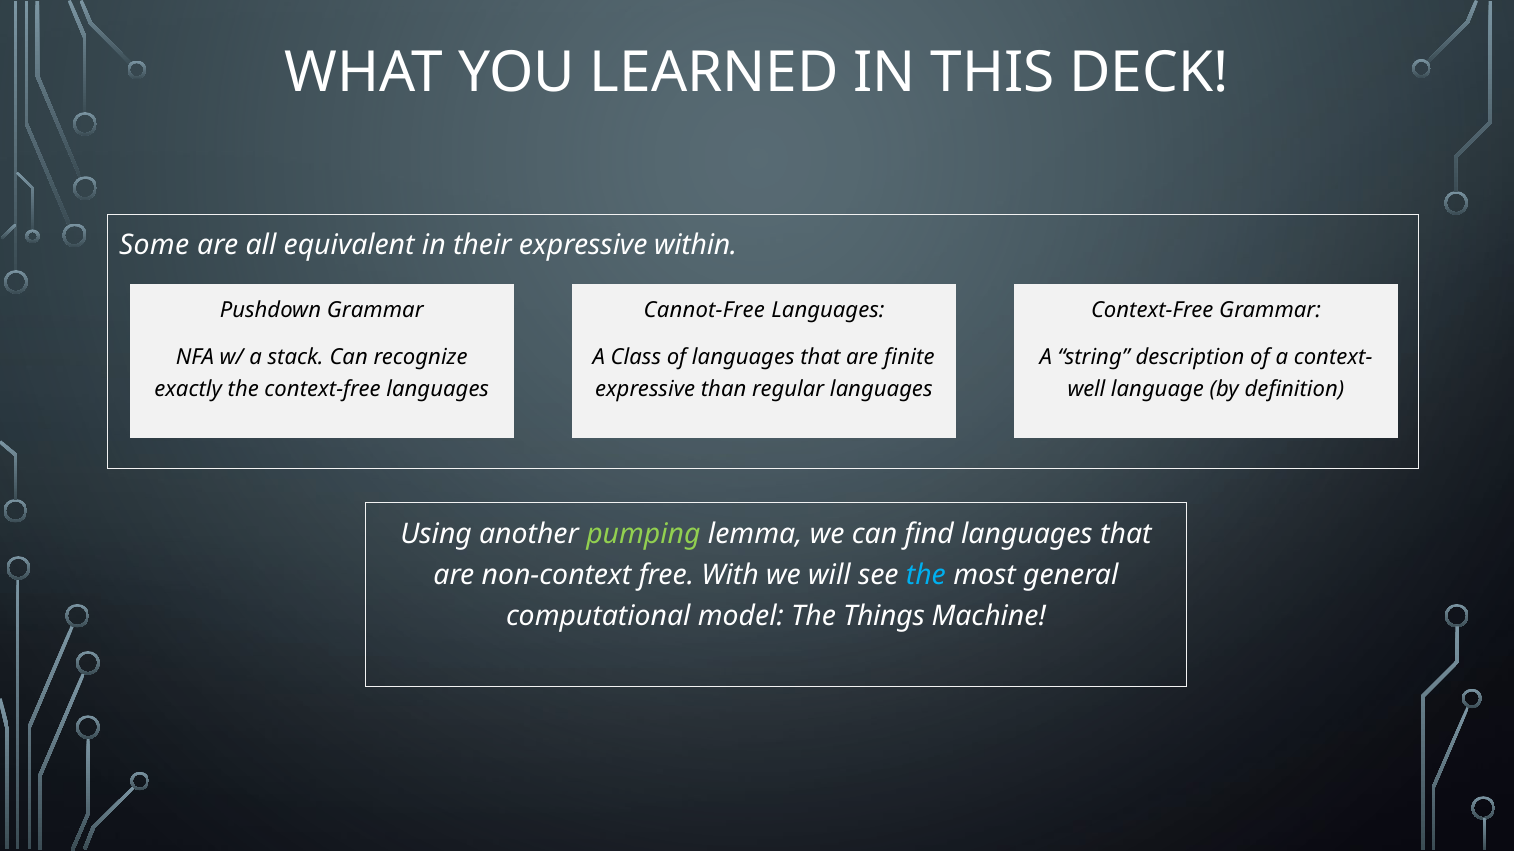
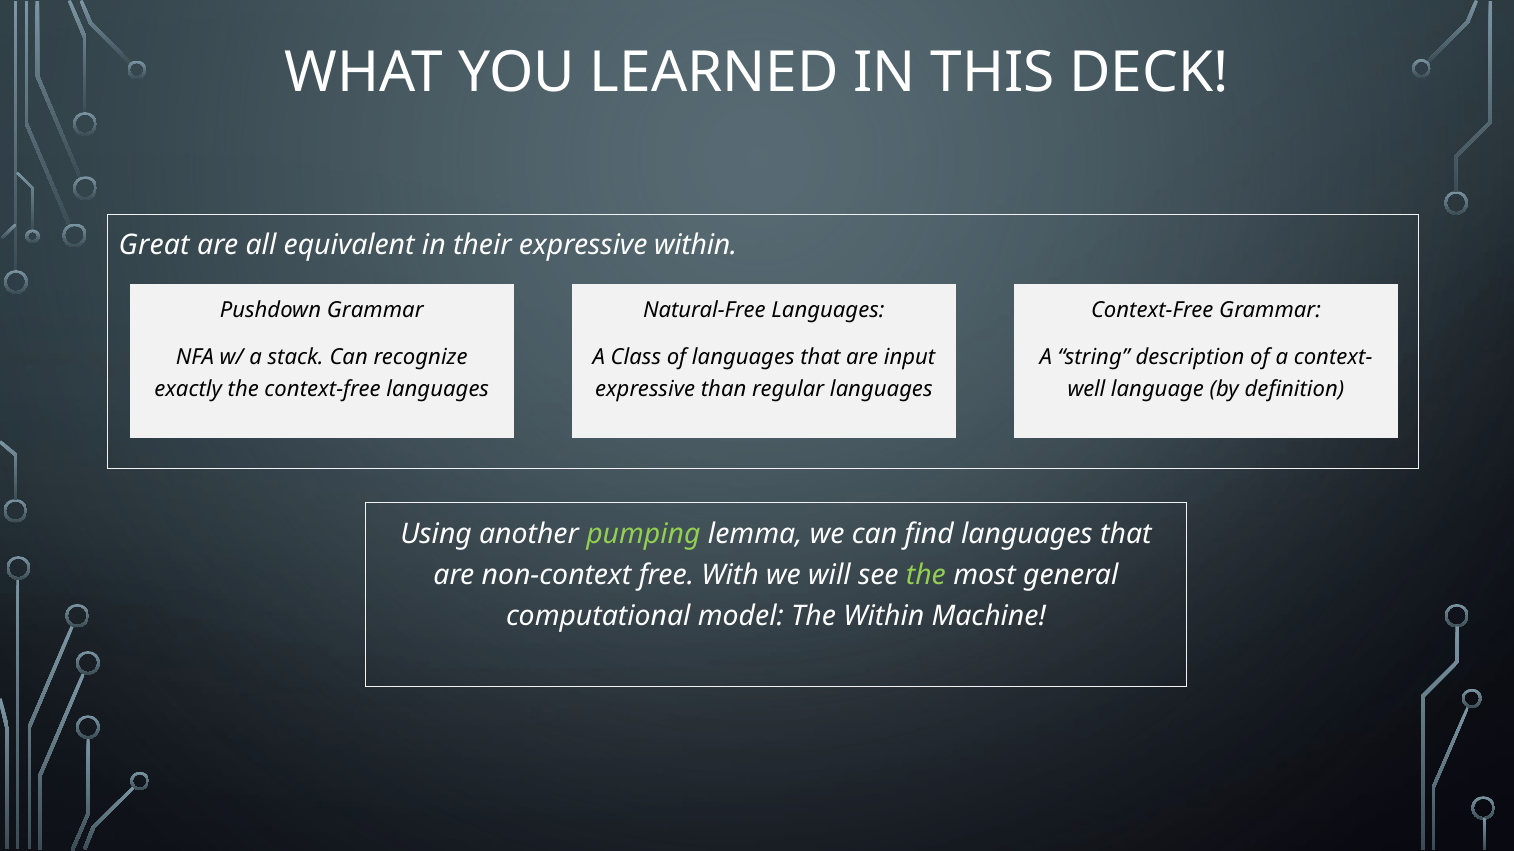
Some: Some -> Great (154, 246)
Cannot-Free: Cannot-Free -> Natural-Free (704, 310)
finite: finite -> input (910, 358)
the colour: light blue -> light green (926, 575)
The Things: Things -> Within (884, 616)
